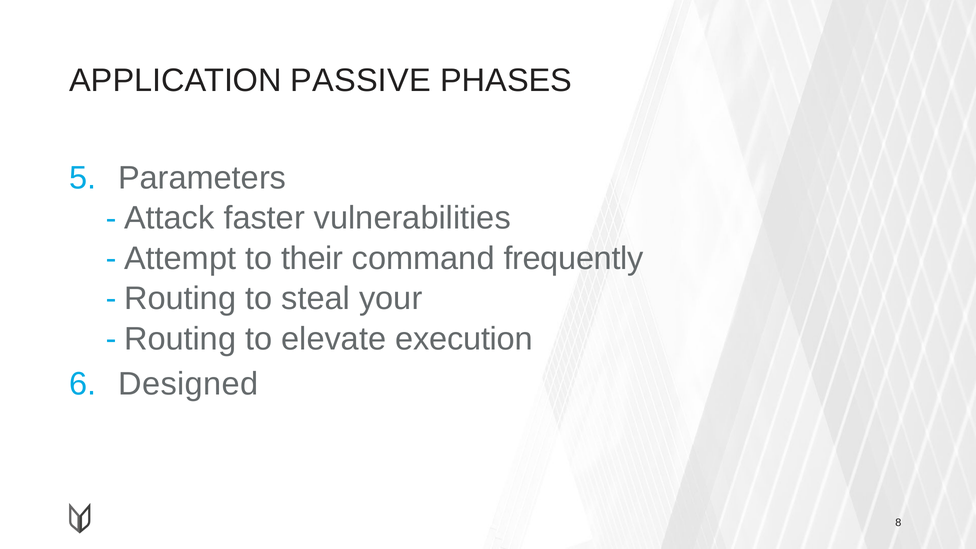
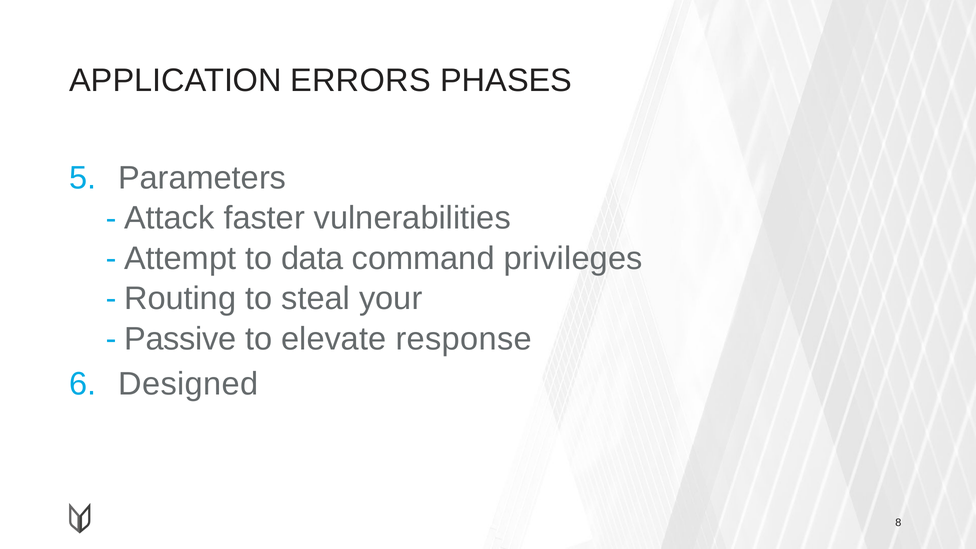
PASSIVE: PASSIVE -> ERRORS (361, 80)
their: their -> data (312, 258)
frequently: frequently -> privileges (573, 258)
Routing: Routing -> Passive (180, 339)
execution: execution -> response (464, 339)
